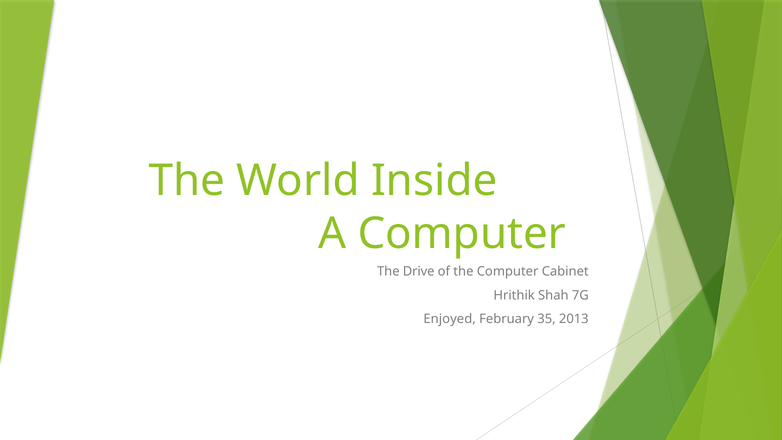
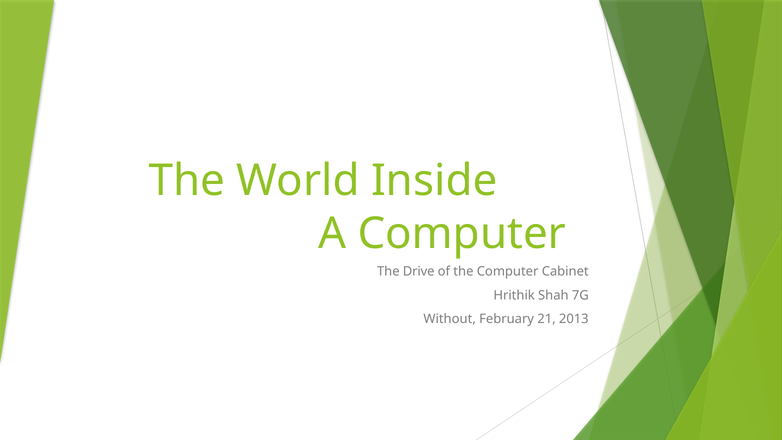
Enjoyed: Enjoyed -> Without (450, 319)
35: 35 -> 21 (546, 319)
